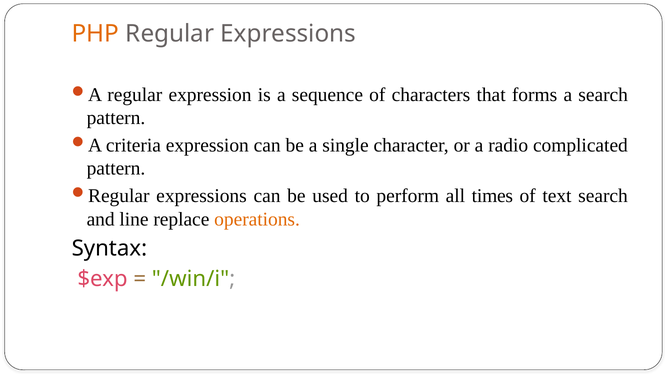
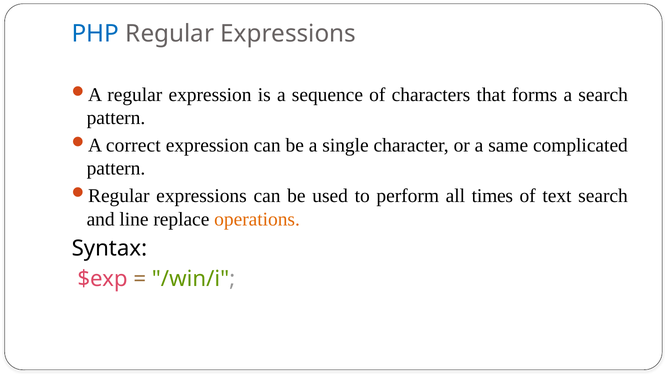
PHP colour: orange -> blue (95, 34)
criteria: criteria -> correct (133, 145)
radio: radio -> same (508, 145)
